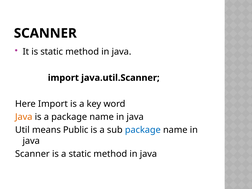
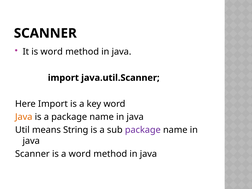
is static: static -> word (52, 52)
Public: Public -> String (76, 130)
package colour: blue -> purple (143, 130)
a static: static -> word (80, 154)
